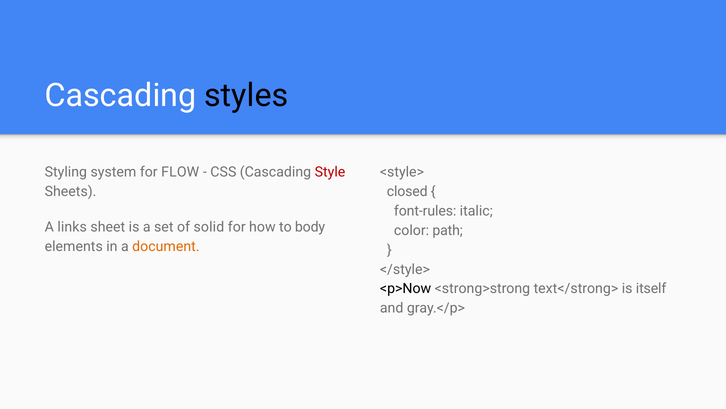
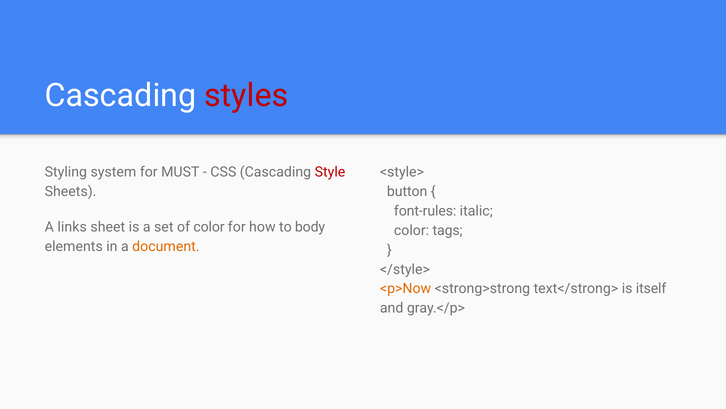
styles colour: black -> red (246, 95)
FLOW: FLOW -> MUST (180, 172)
closed: closed -> button (407, 191)
of solid: solid -> color (209, 227)
path: path -> tags (448, 230)
<p>Now colour: black -> orange (406, 288)
